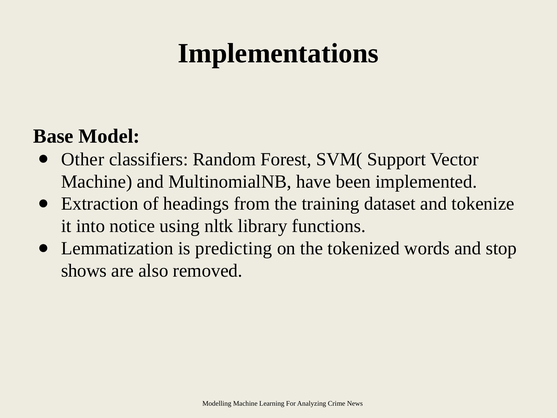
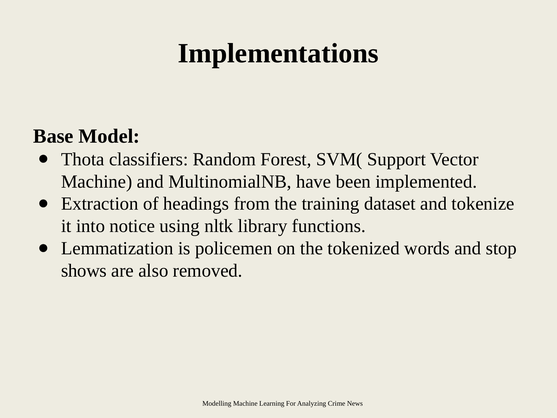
Other: Other -> Thota (83, 159)
predicting: predicting -> policemen (234, 248)
